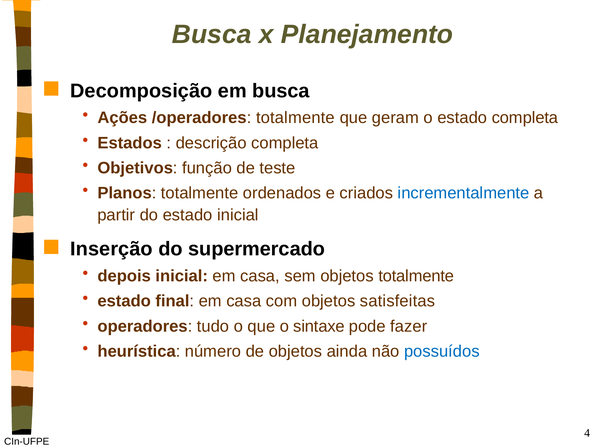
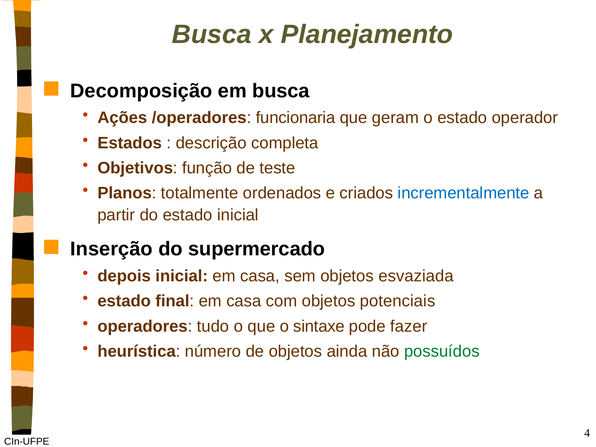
/operadores totalmente: totalmente -> funcionaria (296, 118)
estado completa: completa -> operador (525, 118)
objetos totalmente: totalmente -> esvaziada (416, 276)
satisfeitas: satisfeitas -> potenciais (398, 301)
possuídos colour: blue -> green (442, 351)
